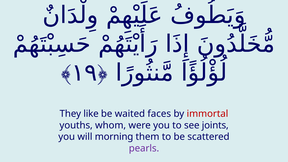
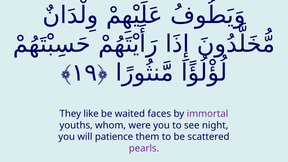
immortal colour: red -> purple (207, 114)
joints: joints -> night (215, 125)
morning: morning -> patience (114, 137)
